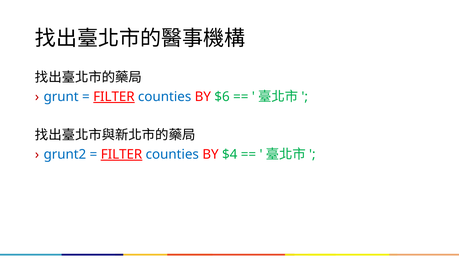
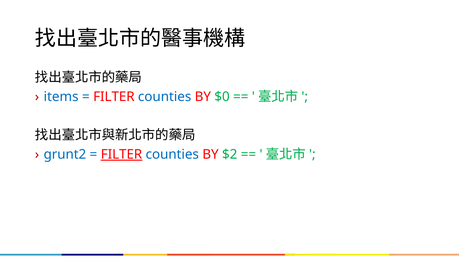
grunt: grunt -> items (61, 97)
FILTER underline: present -> none (114, 97)
$6: $6 -> $0 (222, 97)
$4: $4 -> $2 (230, 155)
